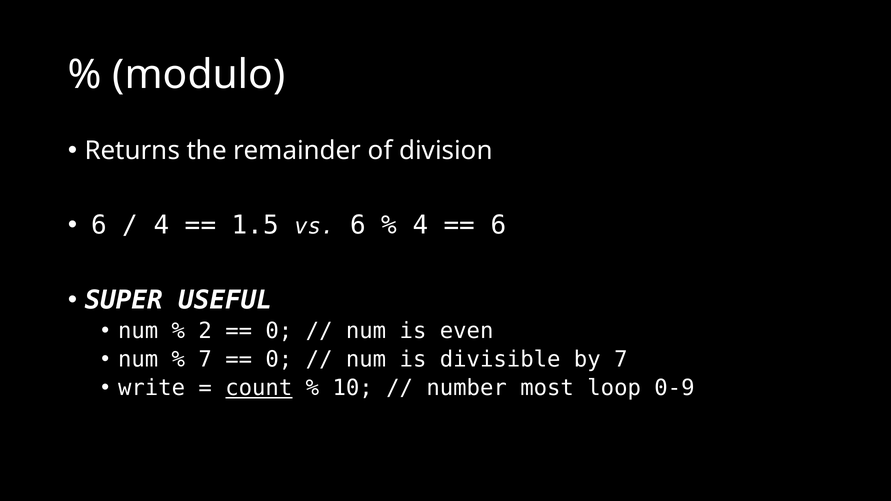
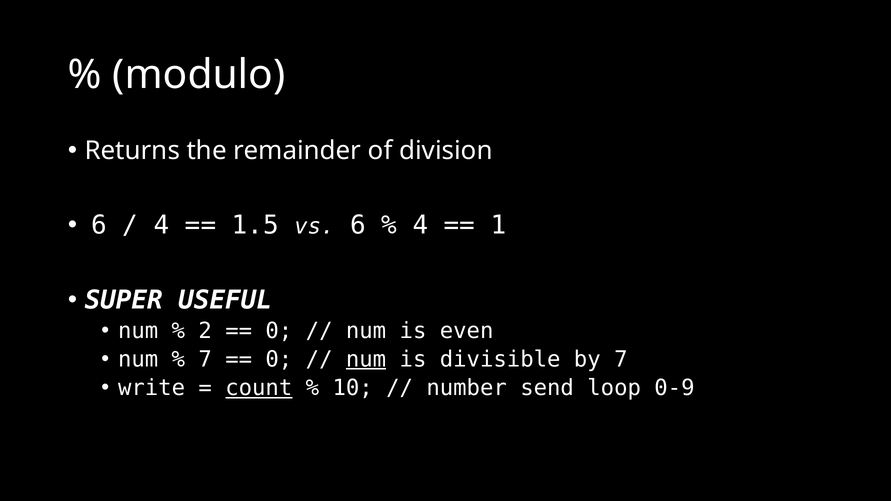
6: 6 -> 1 (498, 225)
num underline: none -> present (366, 359)
most: most -> send (547, 388)
